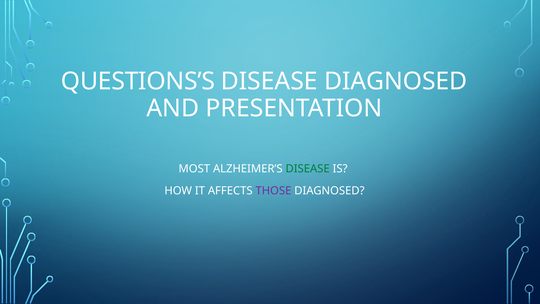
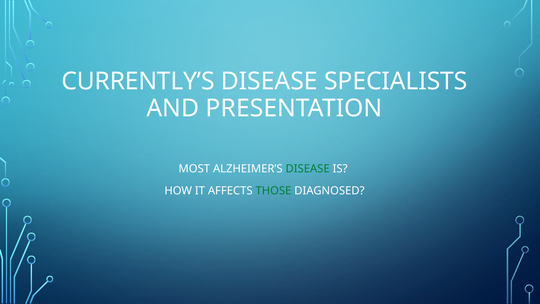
QUESTIONS’S: QUESTIONS’S -> CURRENTLY’S (138, 81)
DISEASE DIAGNOSED: DIAGNOSED -> SPECIALISTS (396, 81)
THOSE colour: purple -> green (273, 190)
